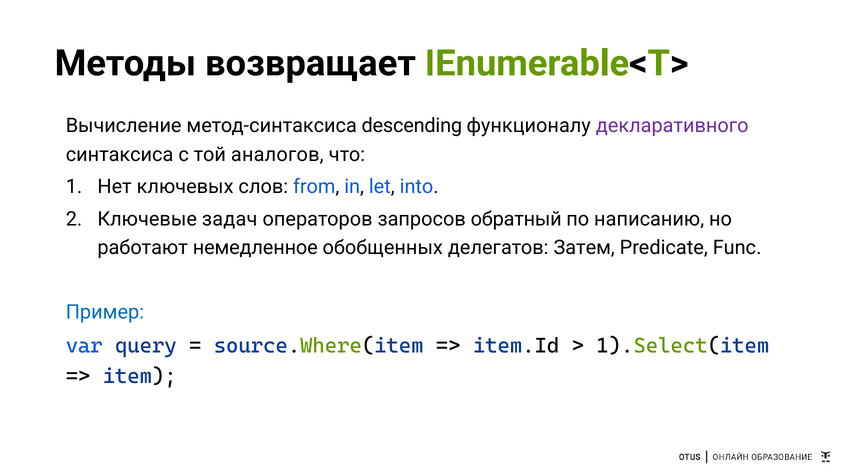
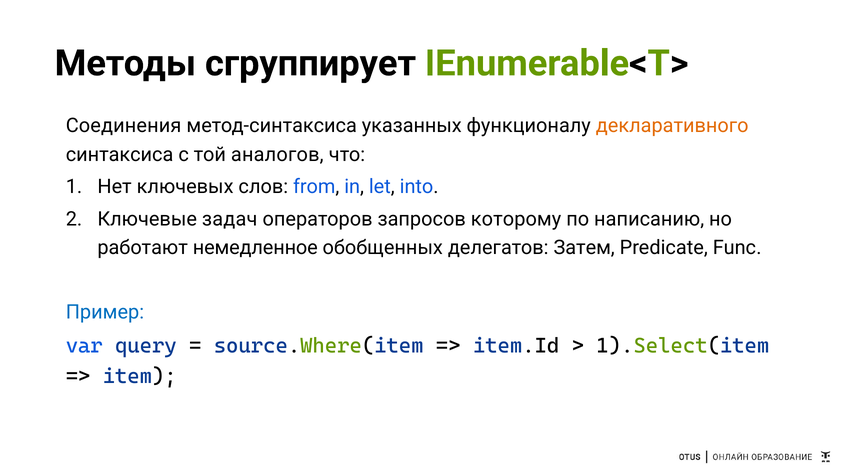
возвращает: возвращает -> сгруппирует (310, 63)
Вычисление: Вычисление -> Соединения (124, 126)
descending: descending -> указанных (412, 126)
декларативного colour: purple -> orange (672, 126)
обратный: обратный -> которому (516, 219)
